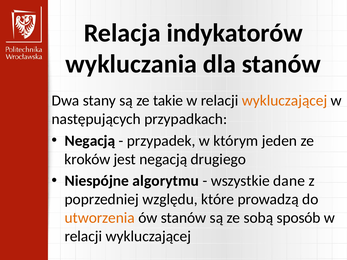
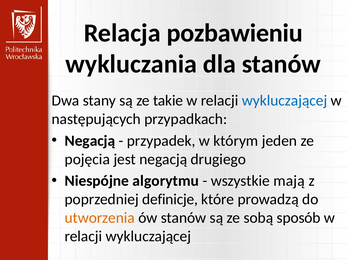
indykatorów: indykatorów -> pozbawieniu (235, 33)
wykluczającej colour: orange -> blue (285, 101)
kroków: kroków -> pojęcia (87, 159)
dane: dane -> mają (289, 181)
względu: względu -> definicje (170, 199)
